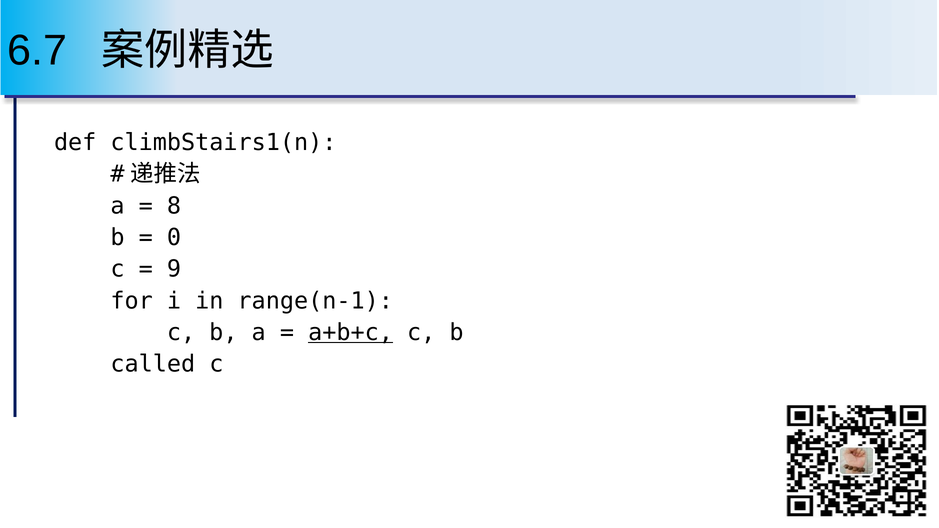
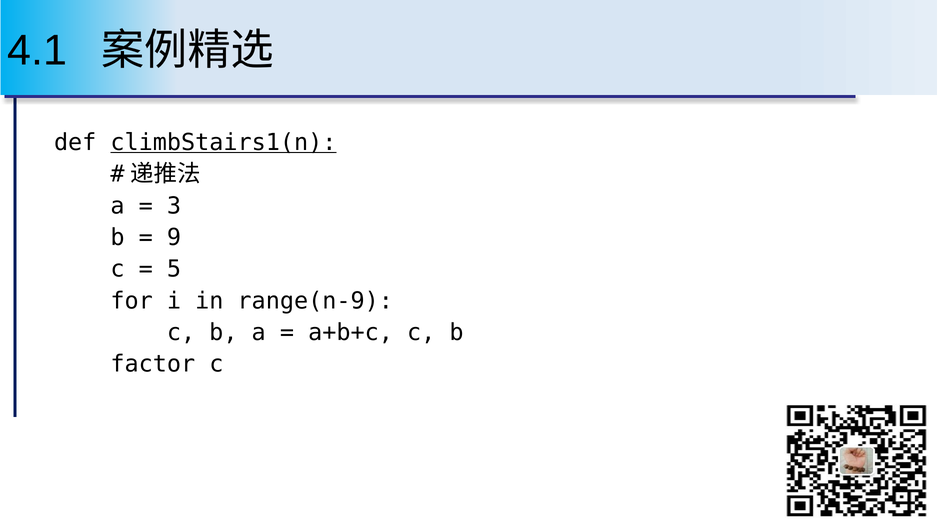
6.7: 6.7 -> 4.1 (37, 50)
climbStairs1(n underline: none -> present (223, 142)
8: 8 -> 3 (174, 206)
0: 0 -> 9 (174, 238)
9: 9 -> 5 (174, 269)
range(n-1: range(n-1 -> range(n-9 (315, 301)
a+b+c underline: present -> none (351, 333)
called: called -> factor (153, 364)
